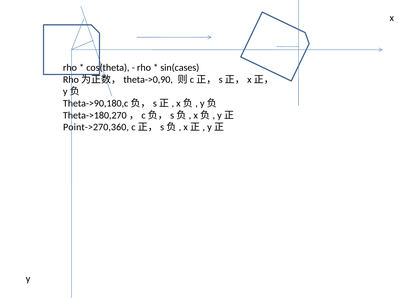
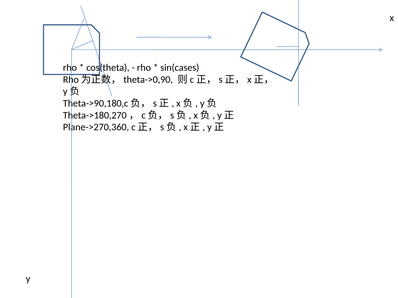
Point->270,360: Point->270,360 -> Plane->270,360 (96, 127)
